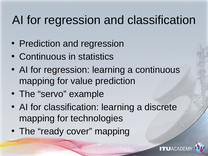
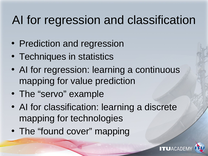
Continuous: Continuous -> Techniques (43, 57)
ready: ready -> found (51, 131)
